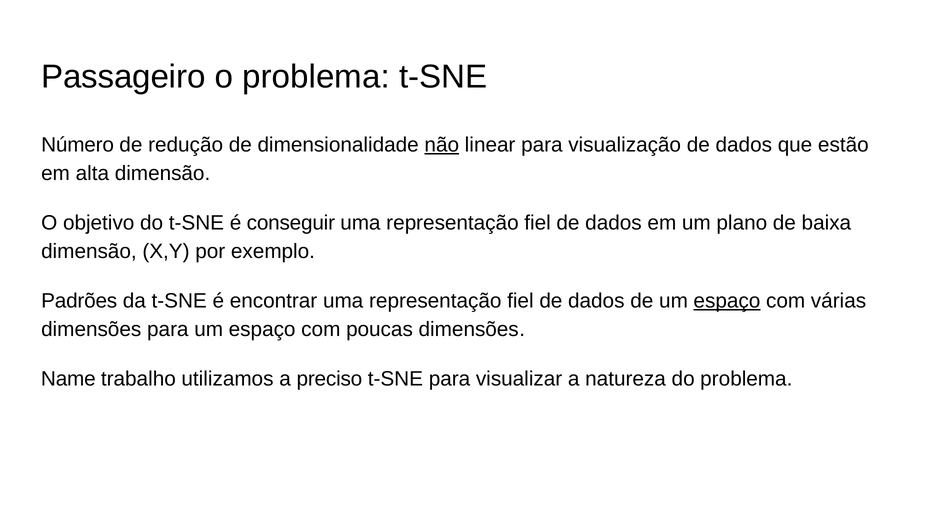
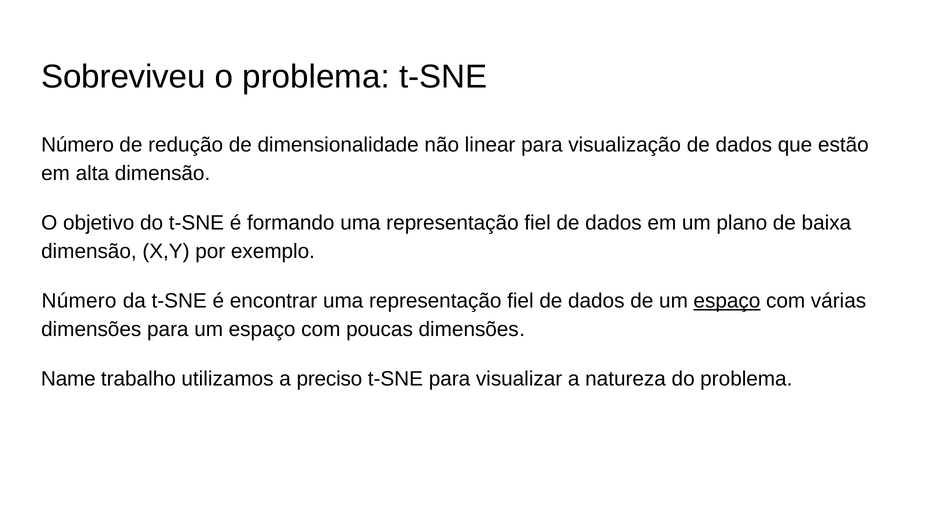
Passageiro: Passageiro -> Sobreviveu (123, 77)
não underline: present -> none (442, 145)
conseguir: conseguir -> formando (291, 223)
Padrões: Padrões -> Número (79, 301)
